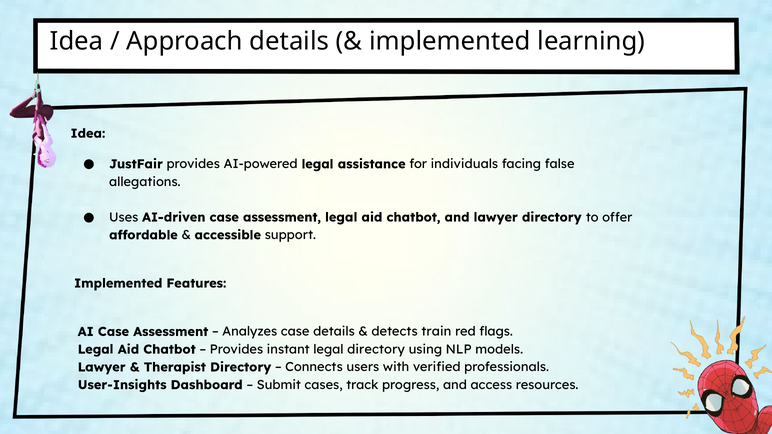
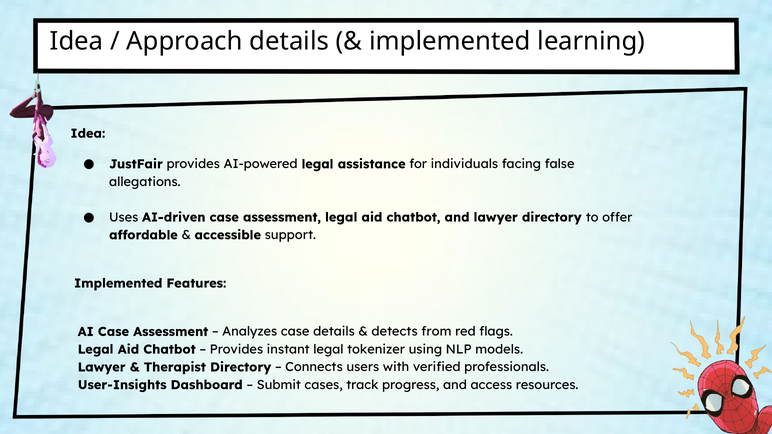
train: train -> from (436, 332)
legal directory: directory -> tokenizer (376, 350)
